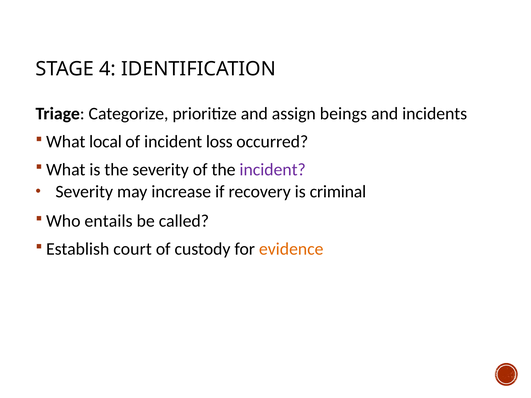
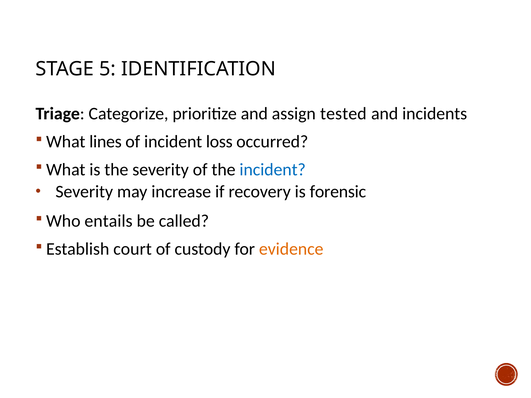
4: 4 -> 5 (108, 69)
beings: beings -> tested (343, 114)
local: local -> lines (105, 142)
incident colour: purple -> blue (273, 170)
criminal: criminal -> forensic (338, 192)
